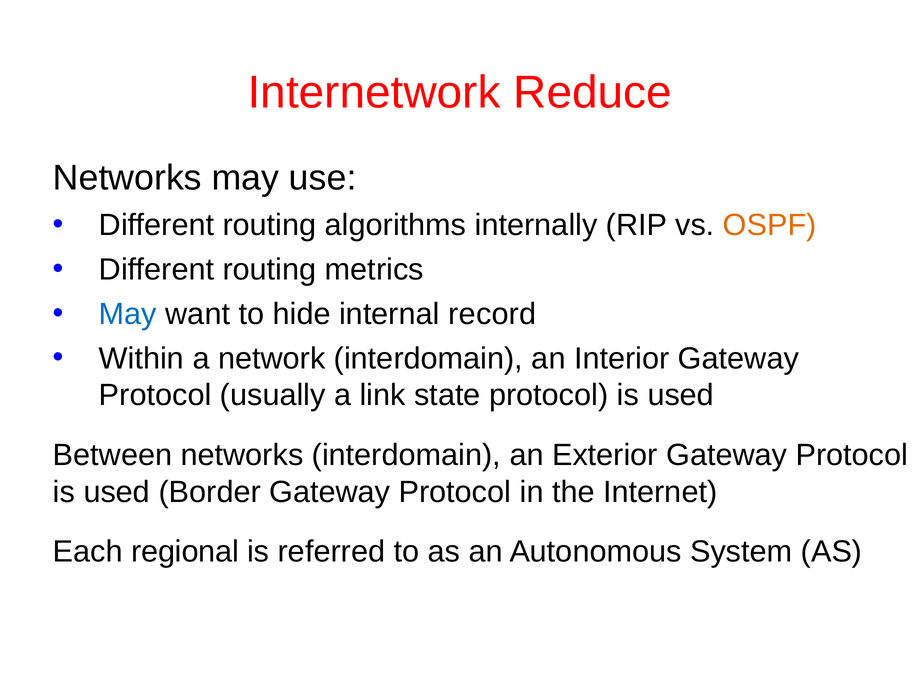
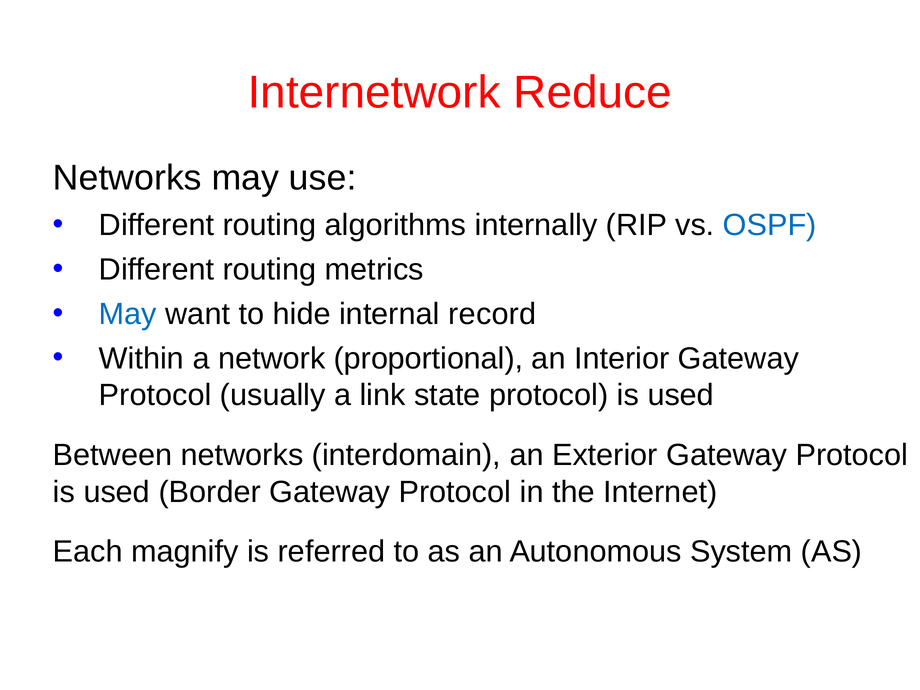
OSPF colour: orange -> blue (770, 225)
network interdomain: interdomain -> proportional (428, 359)
regional: regional -> magnify (185, 552)
